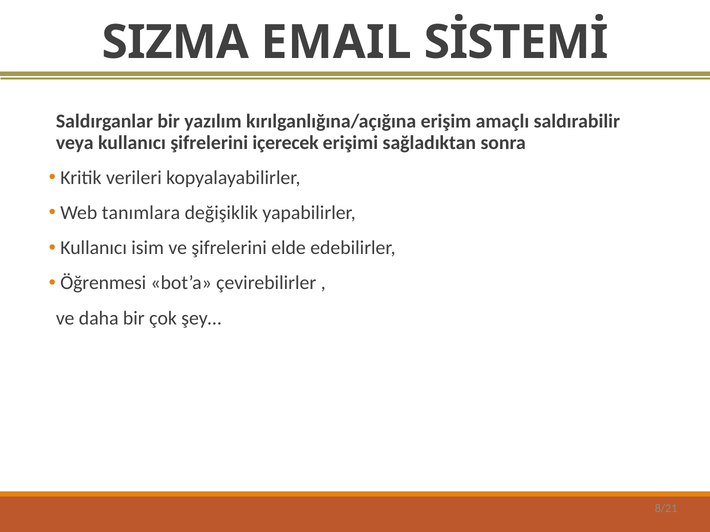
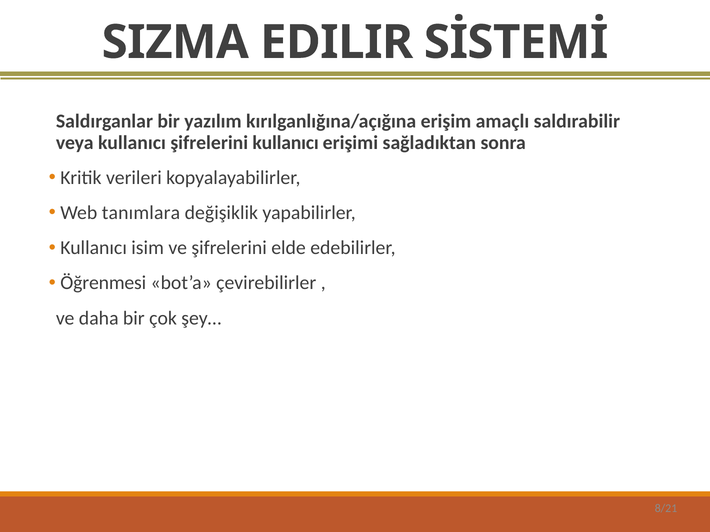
EMAIL: EMAIL -> EDILIR (337, 42)
şifrelerini içerecek: içerecek -> kullanıcı (286, 143)
